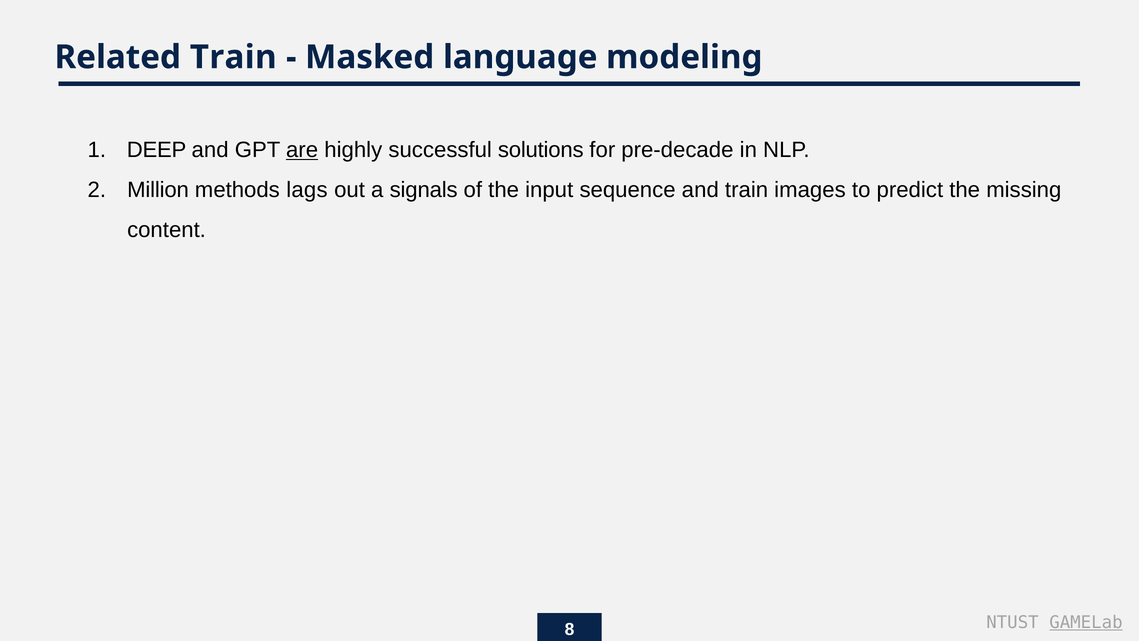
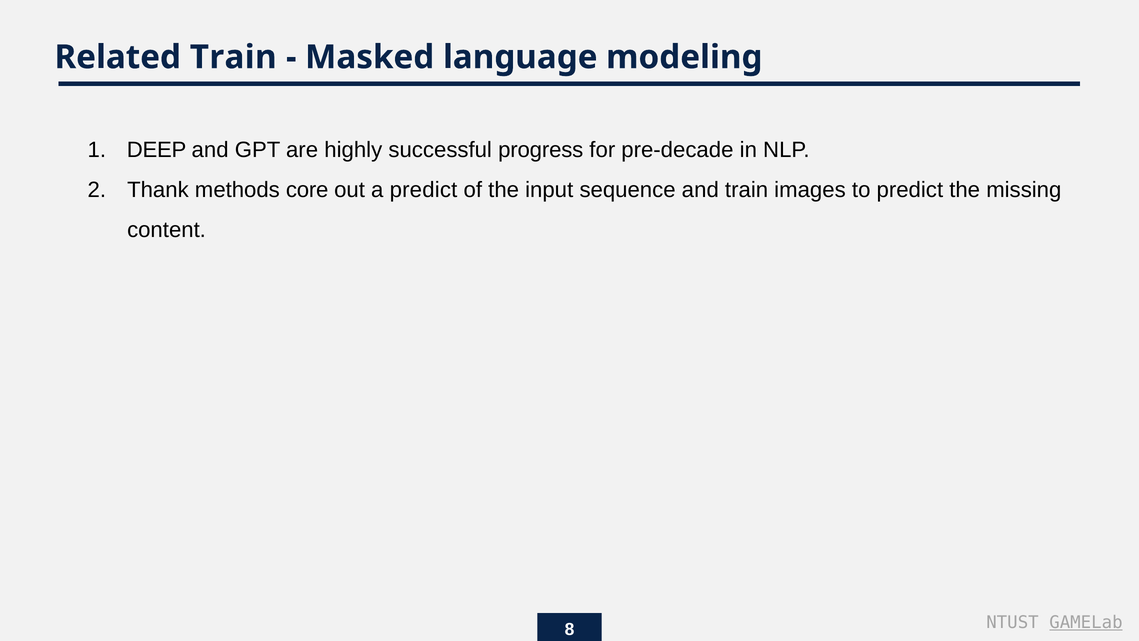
are underline: present -> none (302, 150)
solutions: solutions -> progress (541, 150)
Million: Million -> Thank (158, 190)
lags: lags -> core (307, 190)
a signals: signals -> predict (423, 190)
